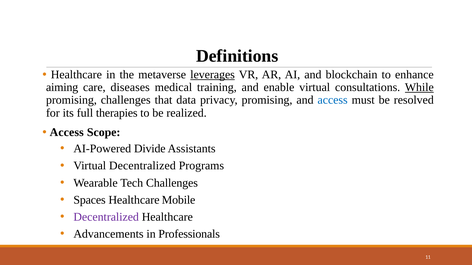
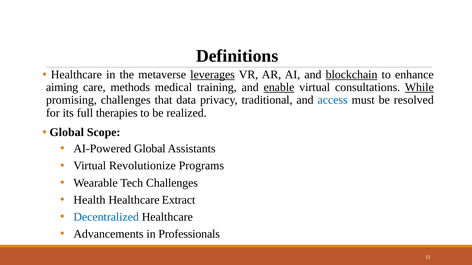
blockchain underline: none -> present (352, 75)
diseases: diseases -> methods (130, 88)
enable underline: none -> present (279, 88)
privacy promising: promising -> traditional (267, 100)
Access: Access -> Global (67, 133)
AI-Powered Divide: Divide -> Global (150, 149)
Virtual Decentralized: Decentralized -> Revolutionize (142, 166)
Spaces: Spaces -> Health (89, 200)
Mobile: Mobile -> Extract (179, 200)
Decentralized colour: purple -> blue (106, 217)
